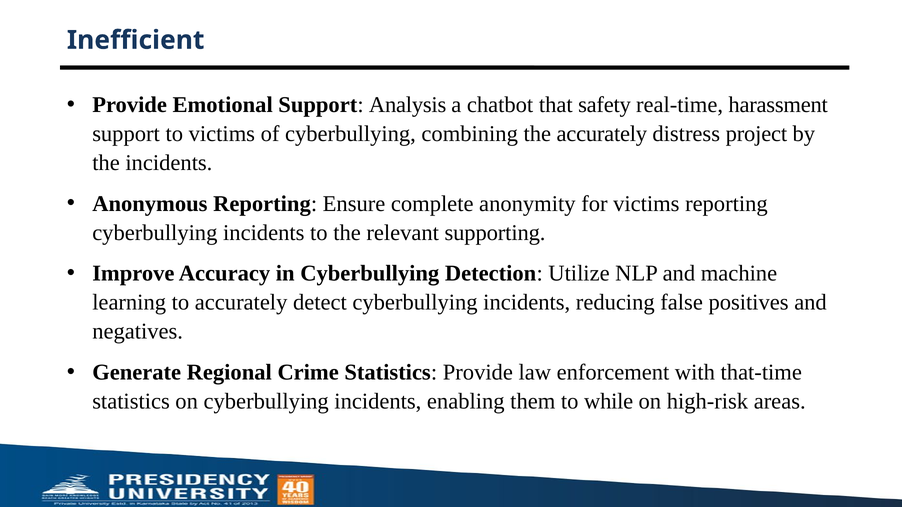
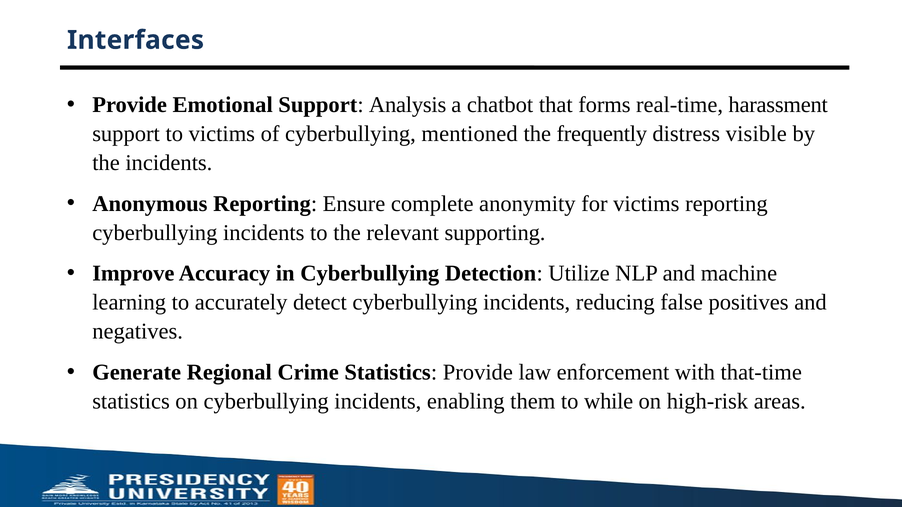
Inefficient: Inefficient -> Interfaces (136, 40)
safety: safety -> forms (604, 105)
combining: combining -> mentioned (470, 134)
the accurately: accurately -> frequently (602, 134)
project: project -> visible (756, 134)
